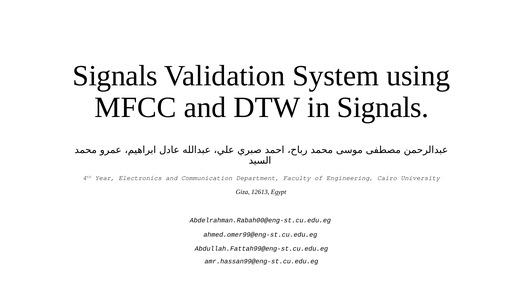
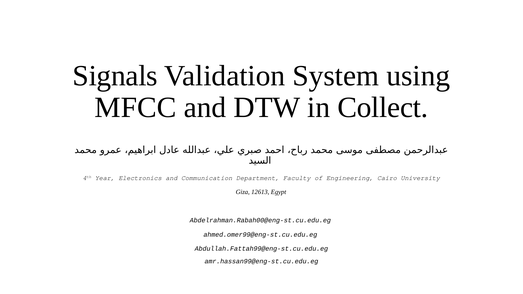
in Signals: Signals -> Collect (383, 107)
